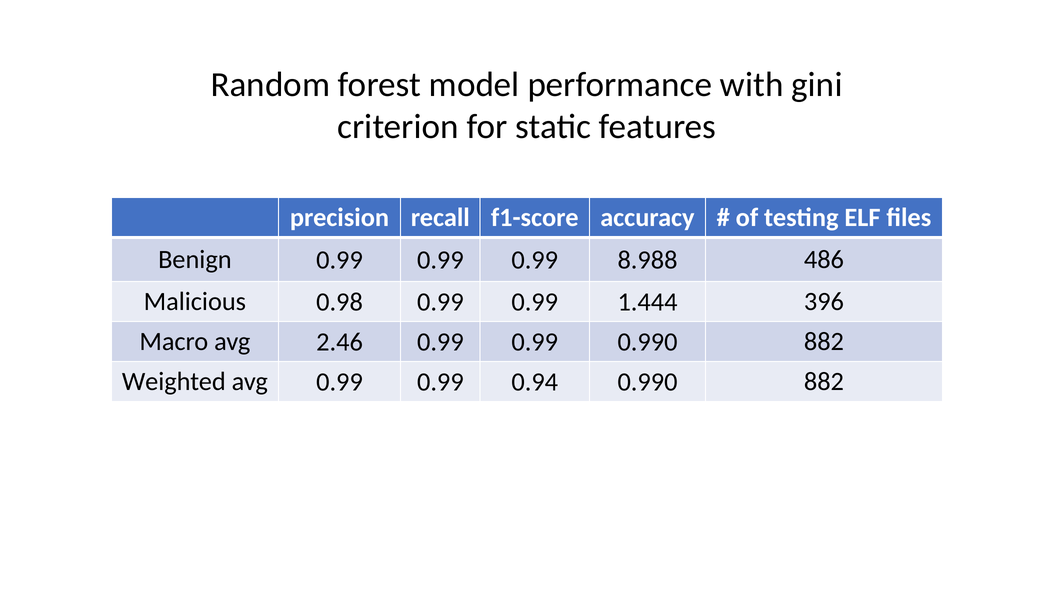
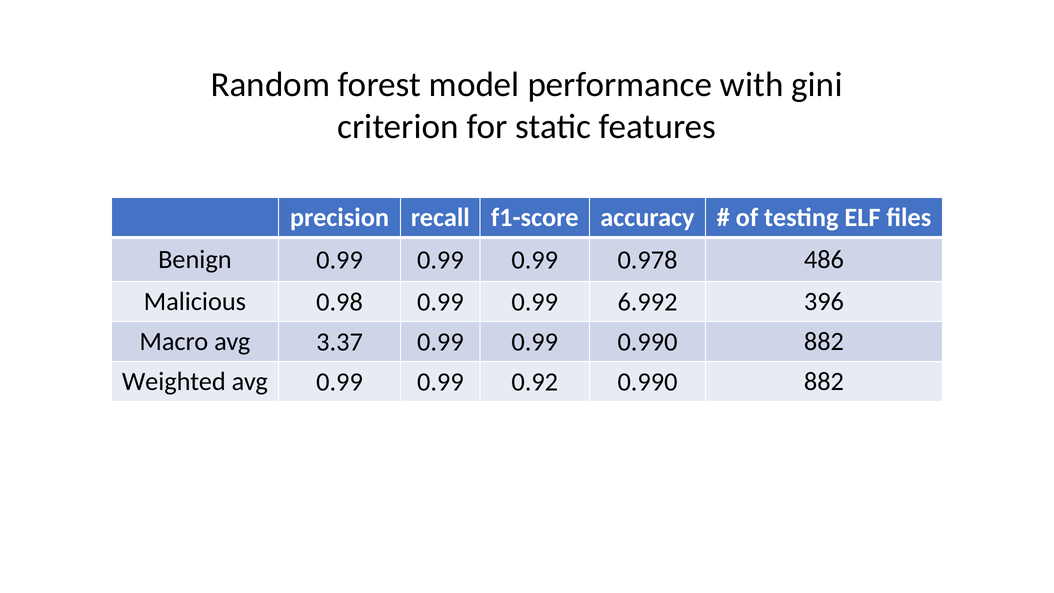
8.988: 8.988 -> 0.978 (648, 260)
1.444: 1.444 -> 6.992 (648, 302)
2.46: 2.46 -> 3.37 (340, 342)
0.94: 0.94 -> 0.92 (535, 382)
